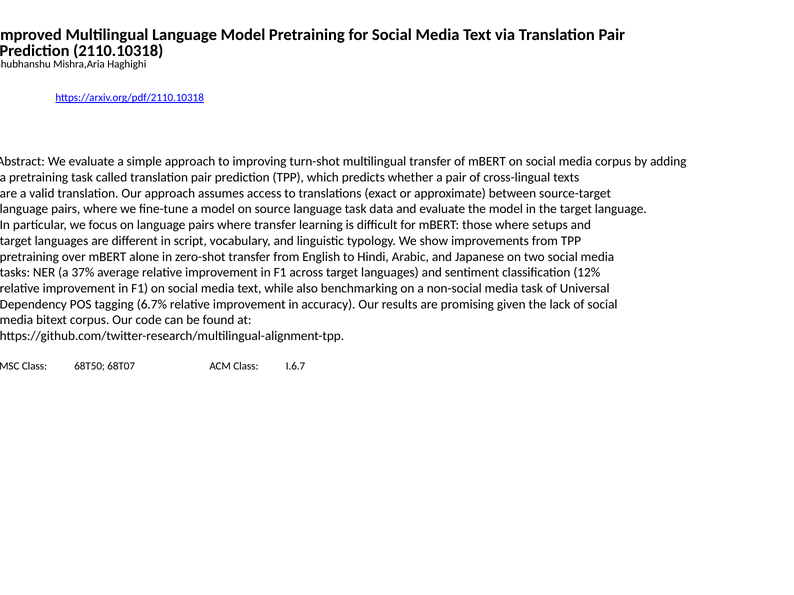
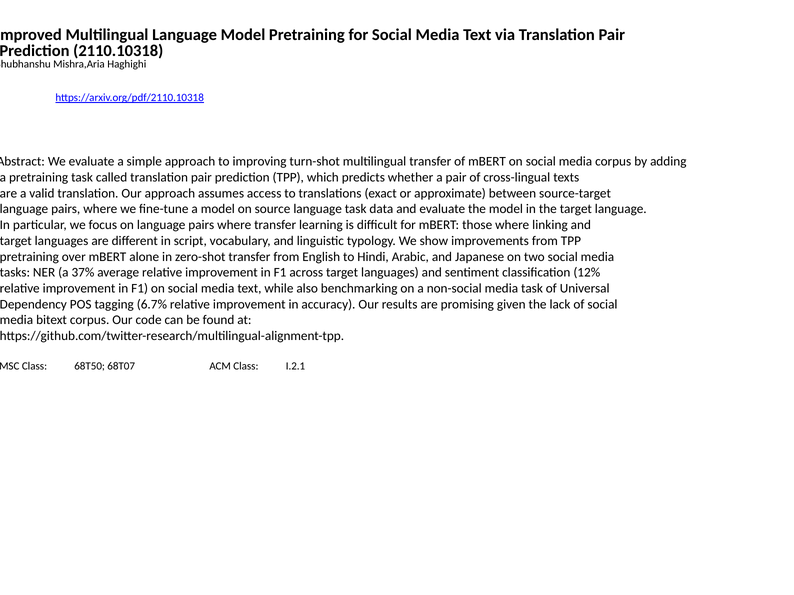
setups: setups -> linking (550, 225)
I.6.7: I.6.7 -> I.2.1 (296, 367)
